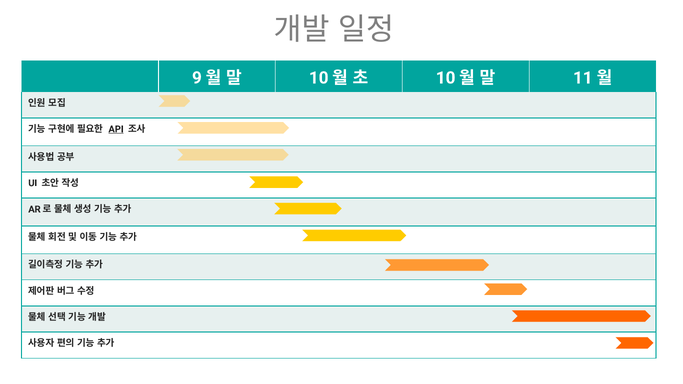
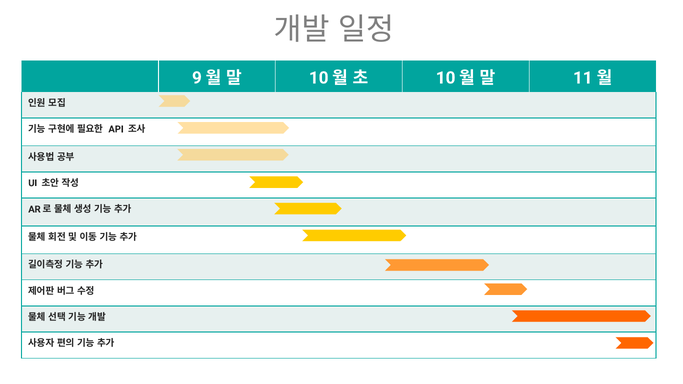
API underline: present -> none (116, 129)
